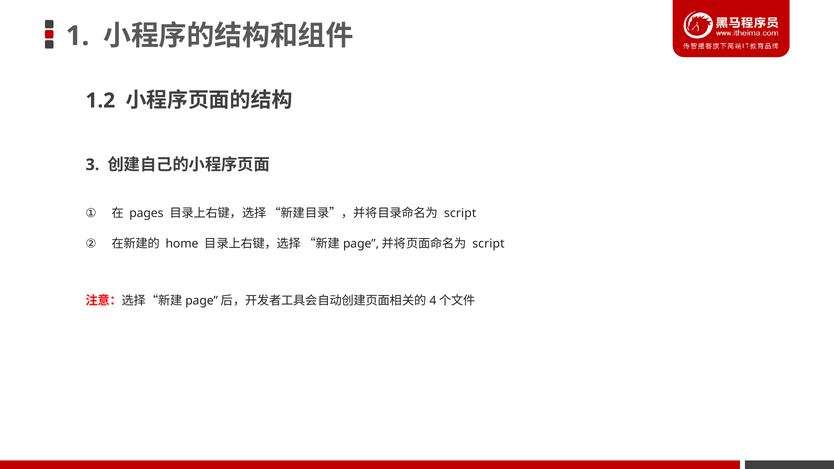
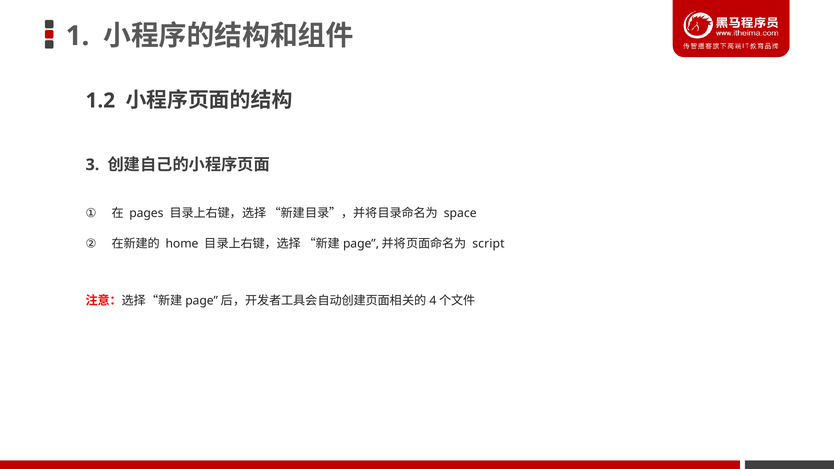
script: script -> space (460, 213)
